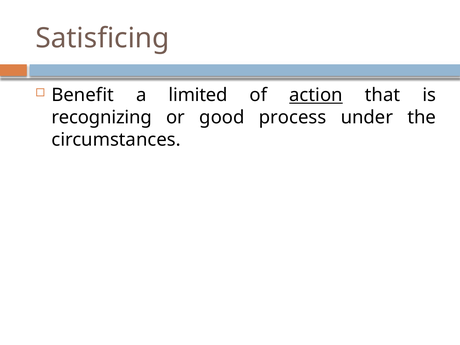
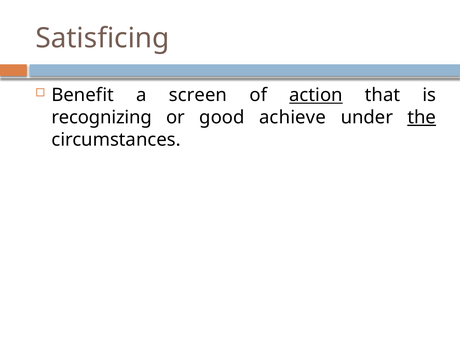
limited: limited -> screen (198, 95)
process: process -> achieve (293, 117)
the underline: none -> present (422, 117)
